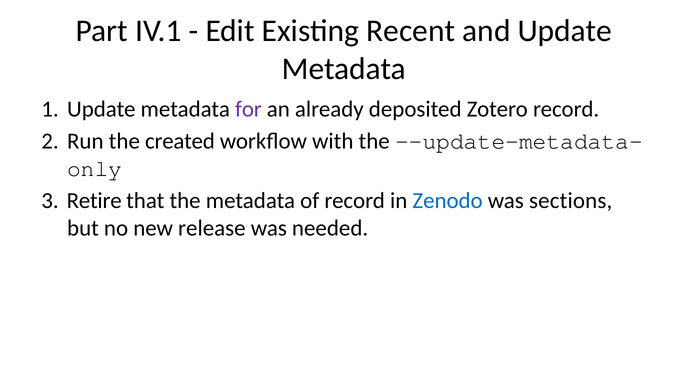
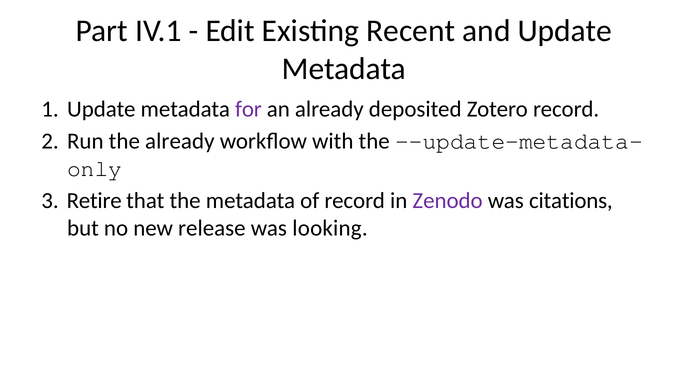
the created: created -> already (180, 141)
Zenodo colour: blue -> purple (448, 201)
sections: sections -> citations (571, 201)
needed: needed -> looking (330, 228)
